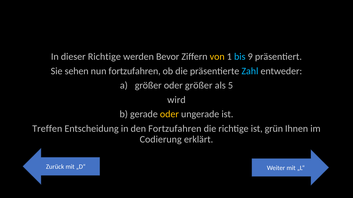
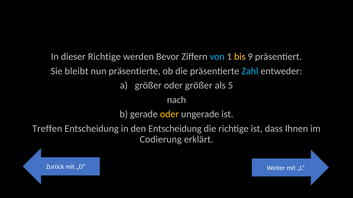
von colour: yellow -> light blue (217, 57)
bis colour: light blue -> yellow (240, 57)
sehen: sehen -> bleibt (77, 71)
nun fortzufahren: fortzufahren -> präsentierte (135, 71)
wird: wird -> nach (177, 100)
den Fortzufahren: Fortzufahren -> Entscheidung (175, 129)
grün: grün -> dass (274, 129)
